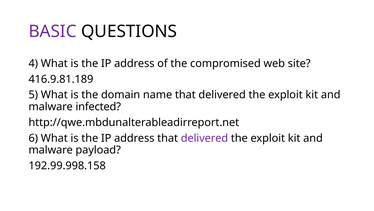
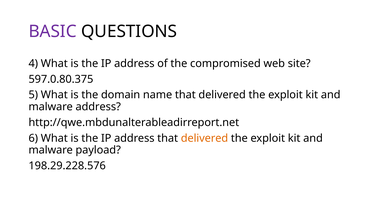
416.9.81.189: 416.9.81.189 -> 597.0.80.375 (61, 79)
malware infected: infected -> address (98, 106)
delivered colour: purple -> orange (204, 138)
192.99.998.158: 192.99.998.158 -> 198.29.228.576 (67, 165)
